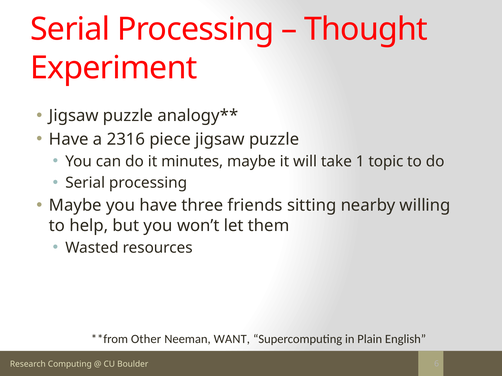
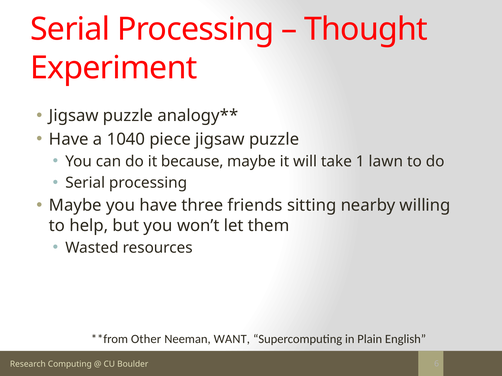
2316: 2316 -> 1040 (126, 139)
minutes: minutes -> because (192, 162)
topic: topic -> lawn (386, 162)
